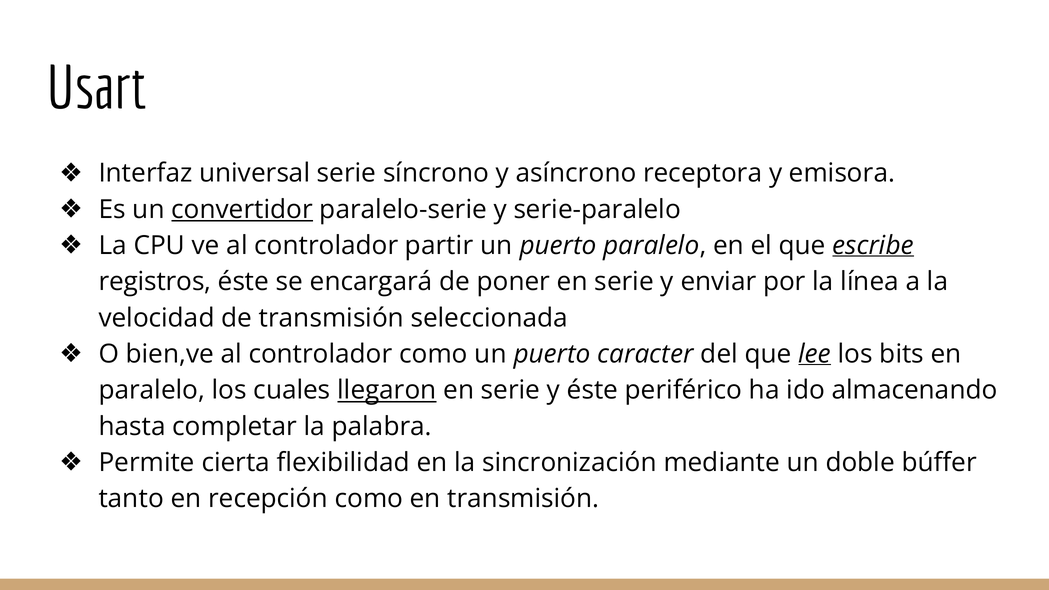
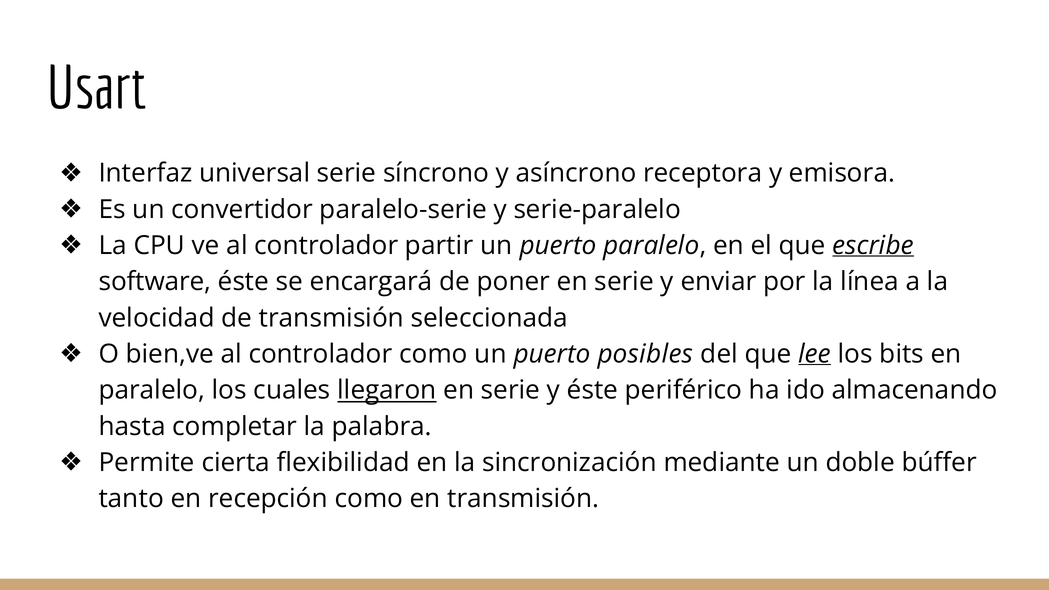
convertidor underline: present -> none (242, 209)
registros: registros -> software (155, 282)
caracter: caracter -> posibles (645, 354)
